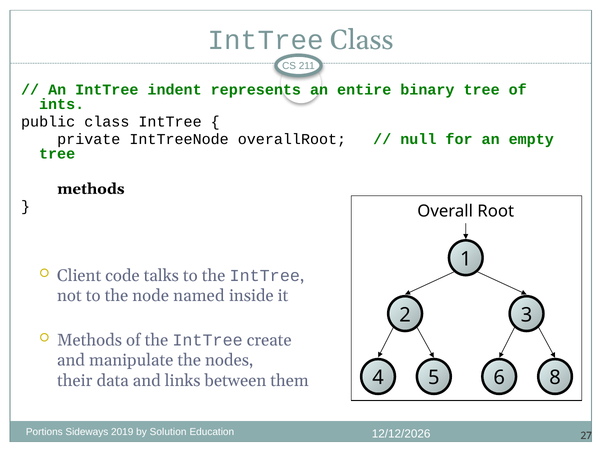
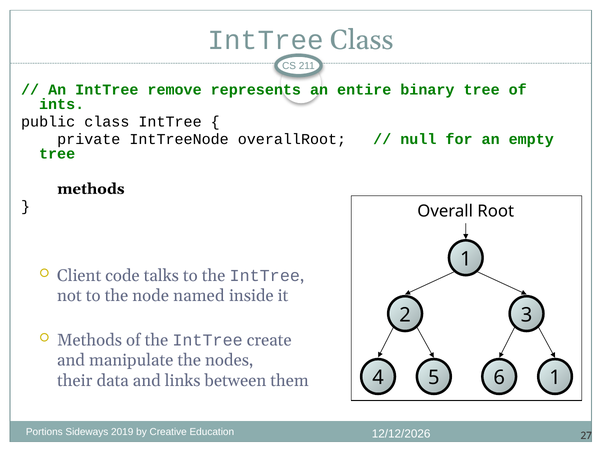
indent: indent -> remove (175, 90)
them 8: 8 -> 1 (555, 377)
Solution: Solution -> Creative (168, 432)
